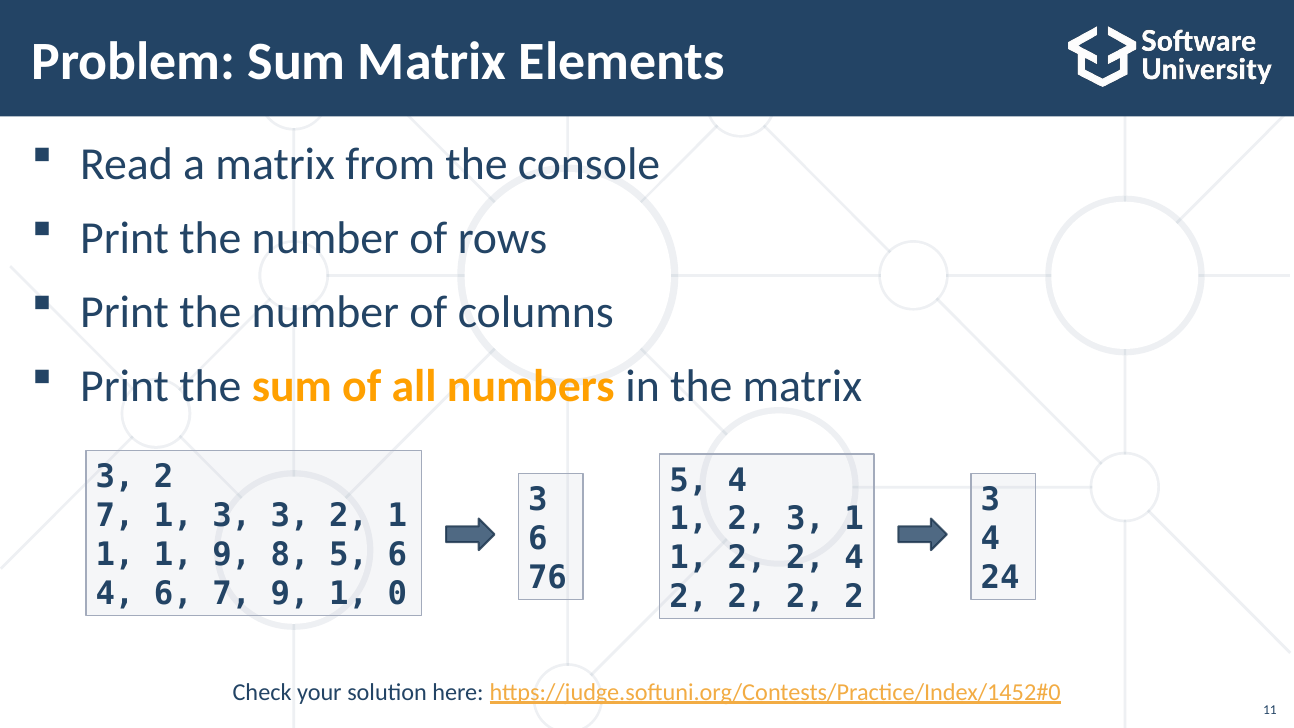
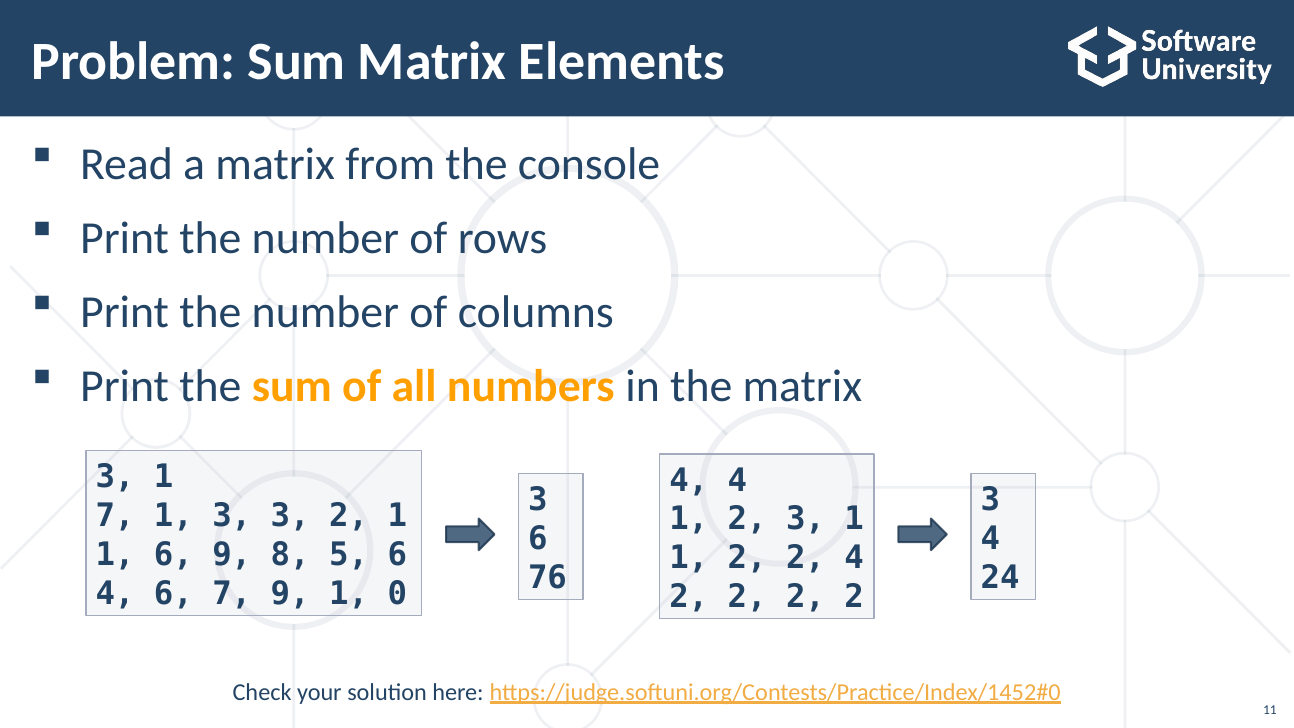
2: 2 -> 1 (164, 477)
5: 5 -> 4 (689, 480)
1: 1 -> 6 (173, 554)
